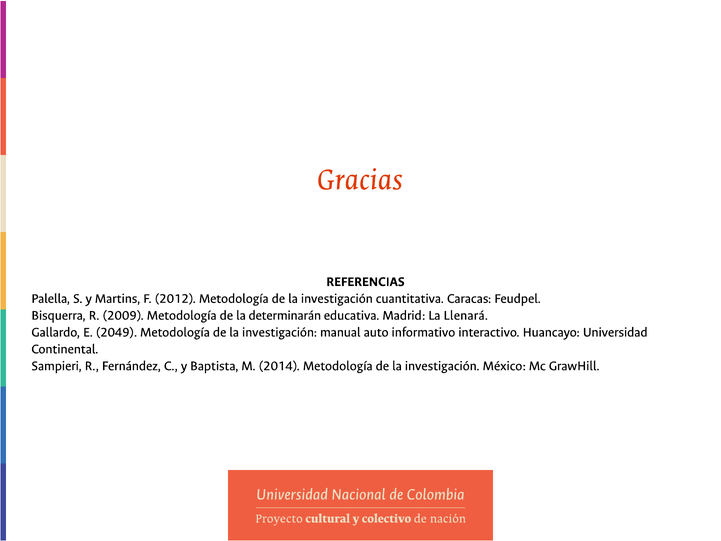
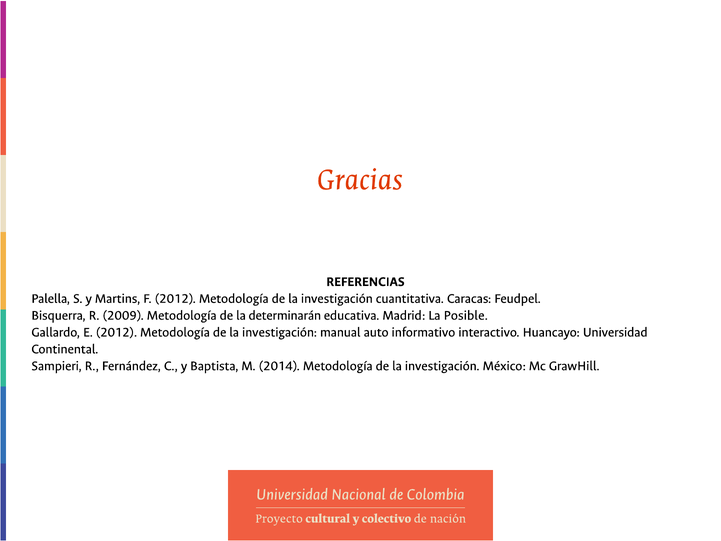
Llenará: Llenará -> Posible (466, 315)
E 2049: 2049 -> 2012 (117, 332)
